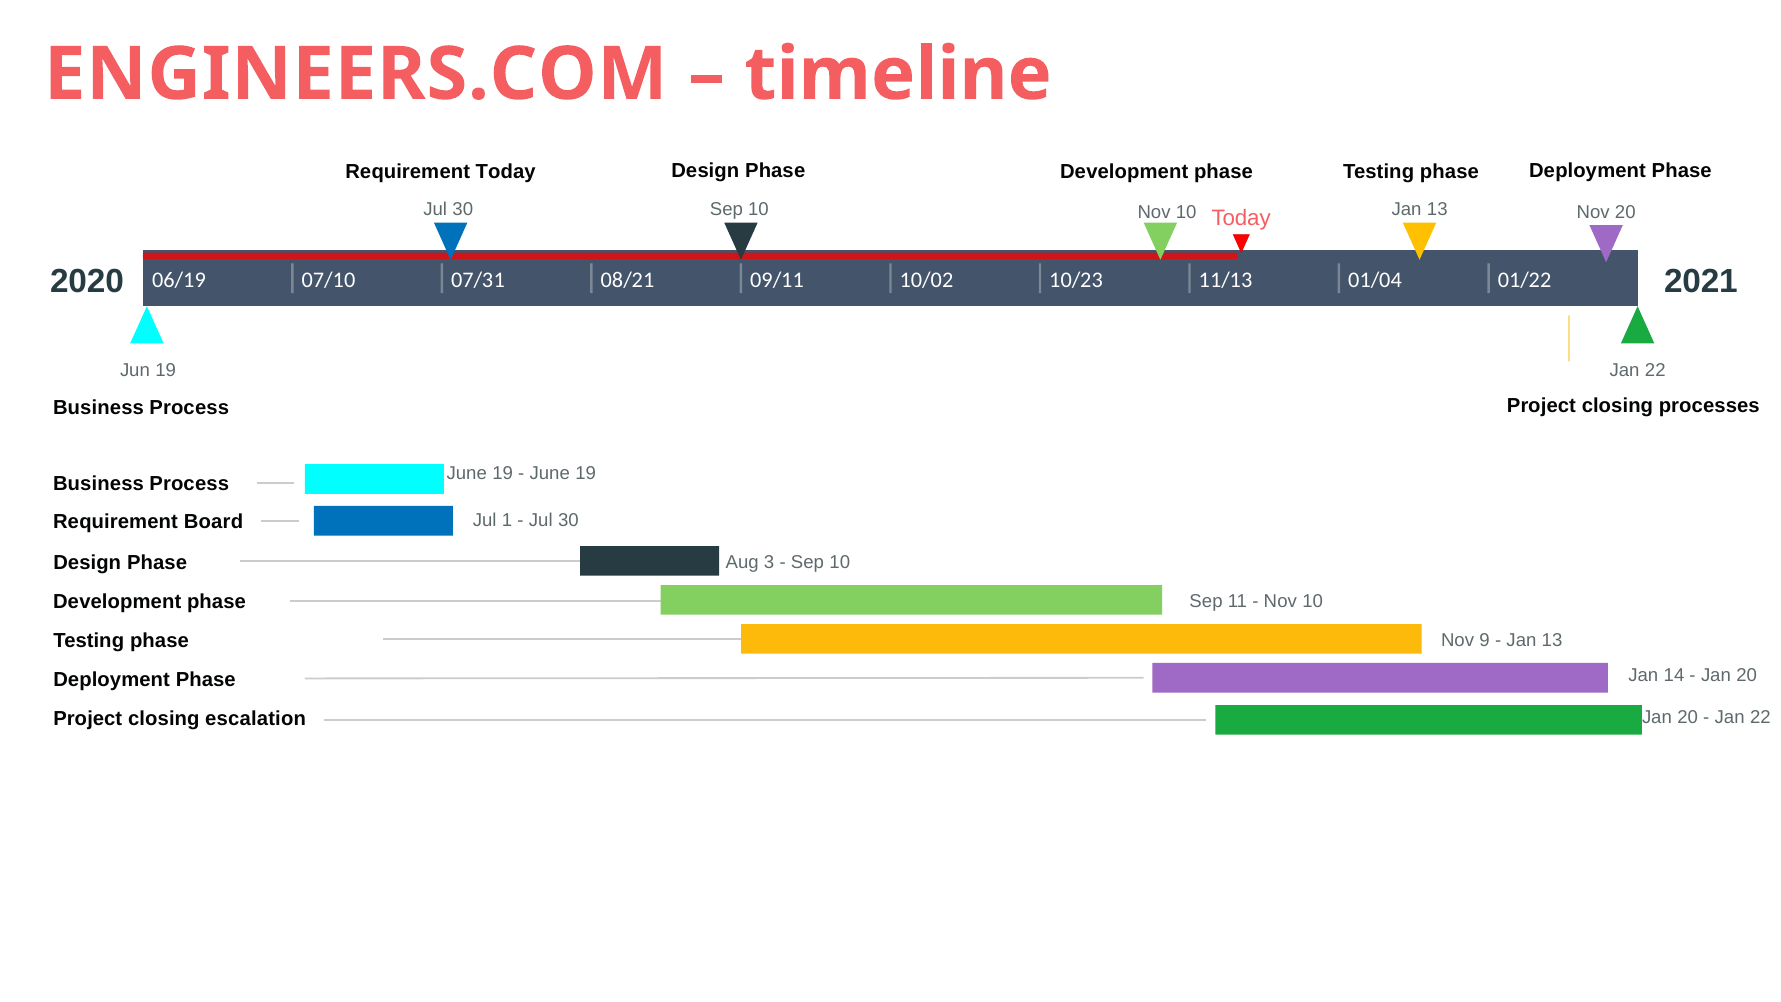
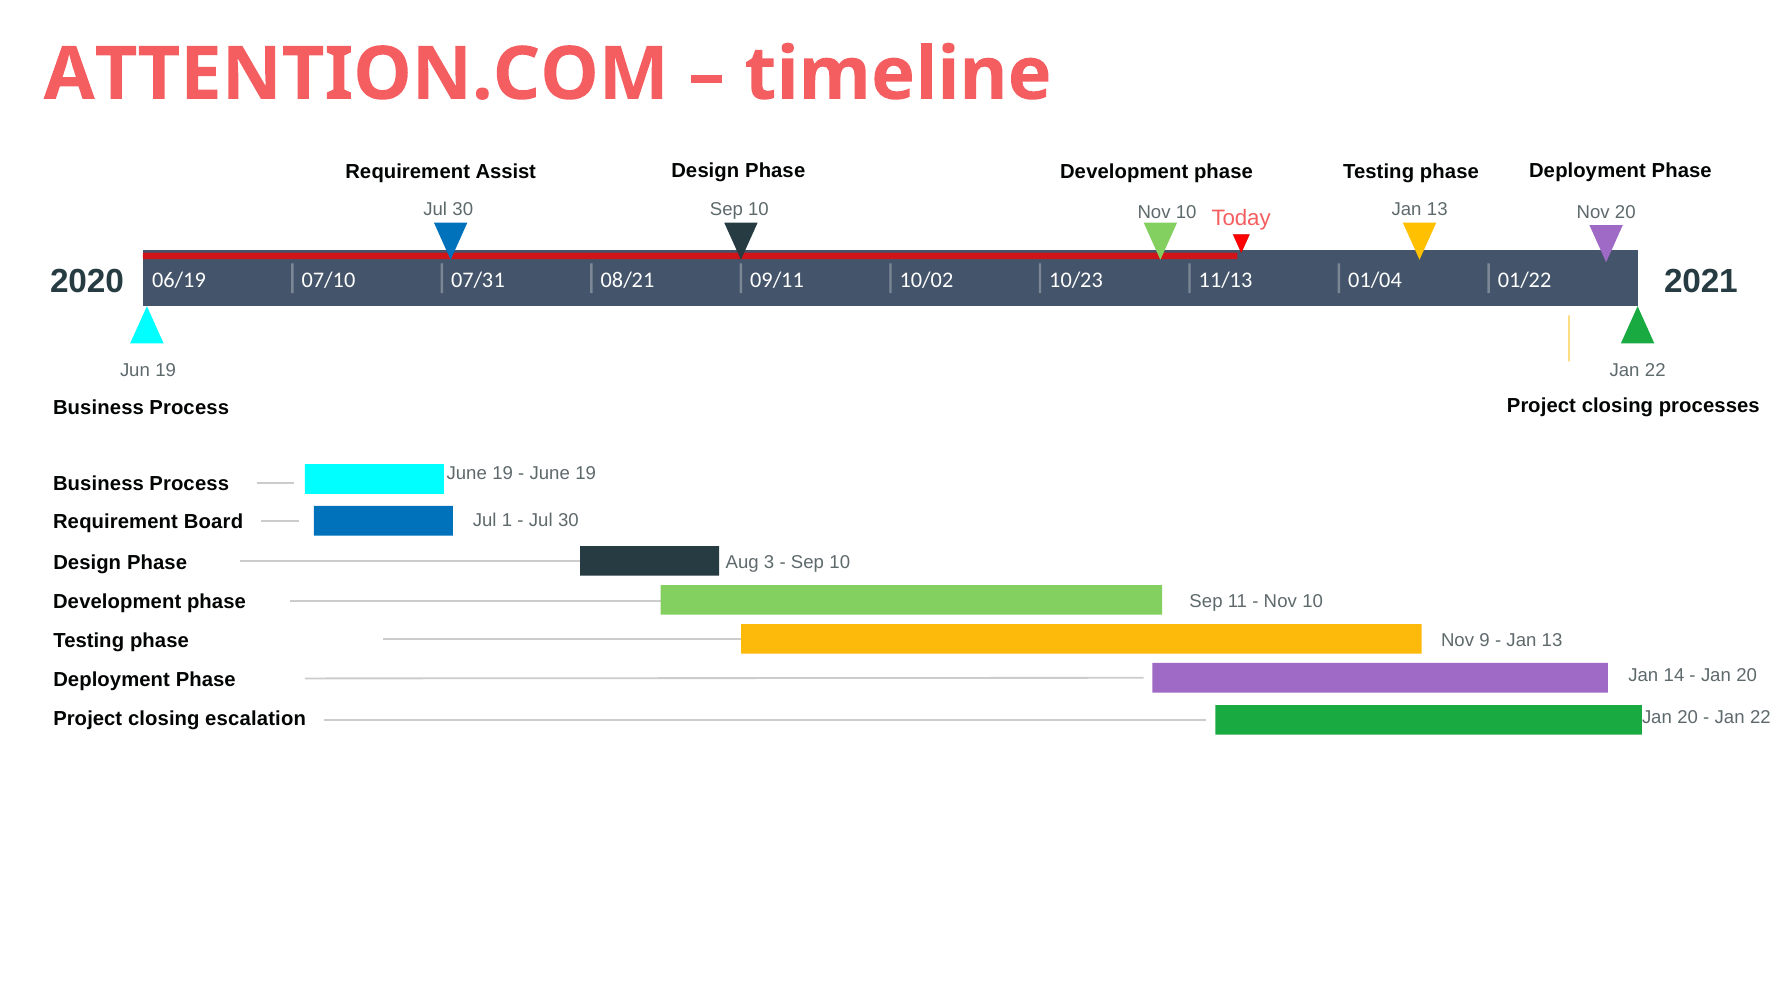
ENGINEERS.COM: ENGINEERS.COM -> ATTENTION.COM (356, 74)
Requirement Today: Today -> Assist (506, 172)
